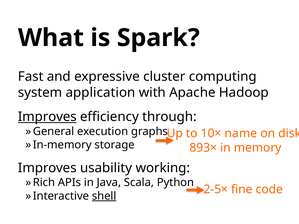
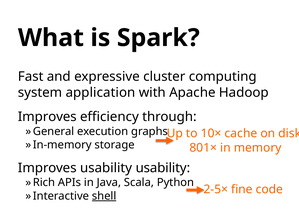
Improves underline: present -> none (47, 117)
name: name -> cache (241, 134)
893×: 893× -> 801× (203, 148)
usability working: working -> usability (163, 168)
